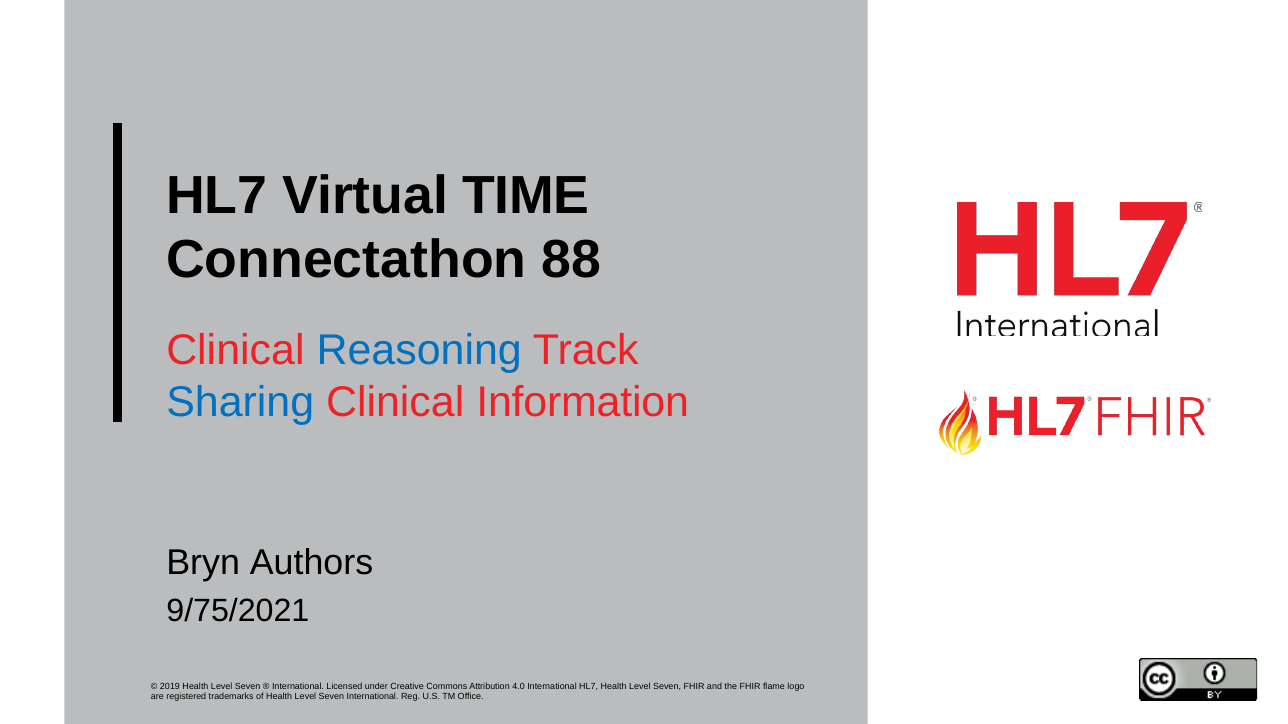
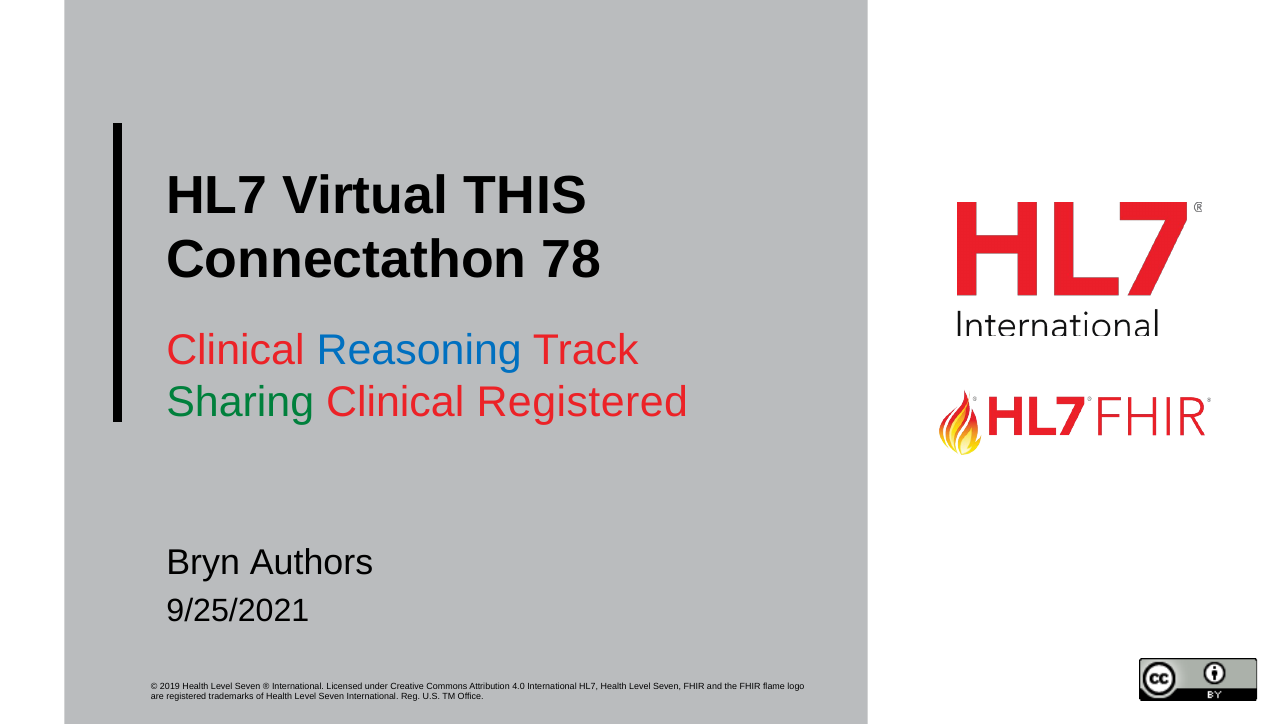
TIME: TIME -> THIS (525, 195)
88: 88 -> 78 (571, 260)
Sharing colour: blue -> green (240, 402)
Clinical Information: Information -> Registered (582, 402)
9/75/2021: 9/75/2021 -> 9/25/2021 (238, 611)
